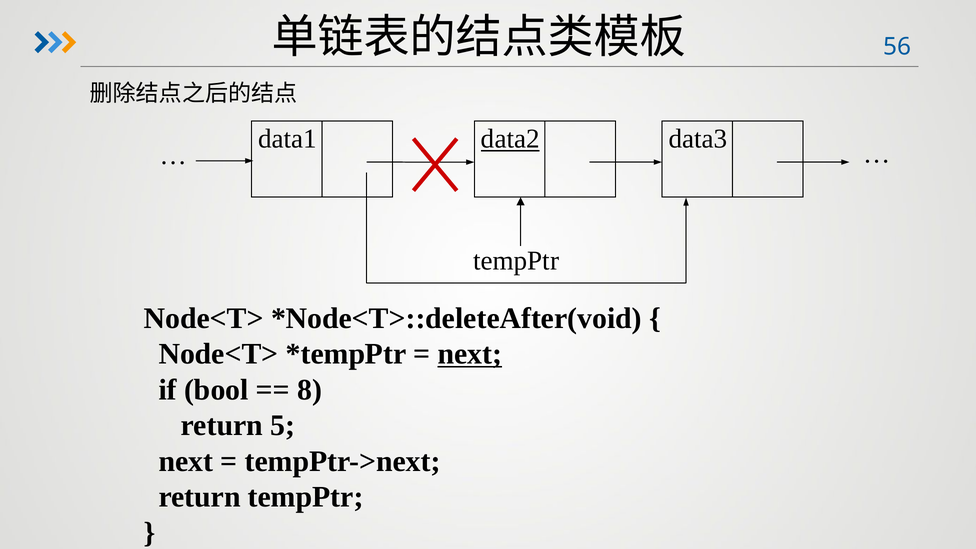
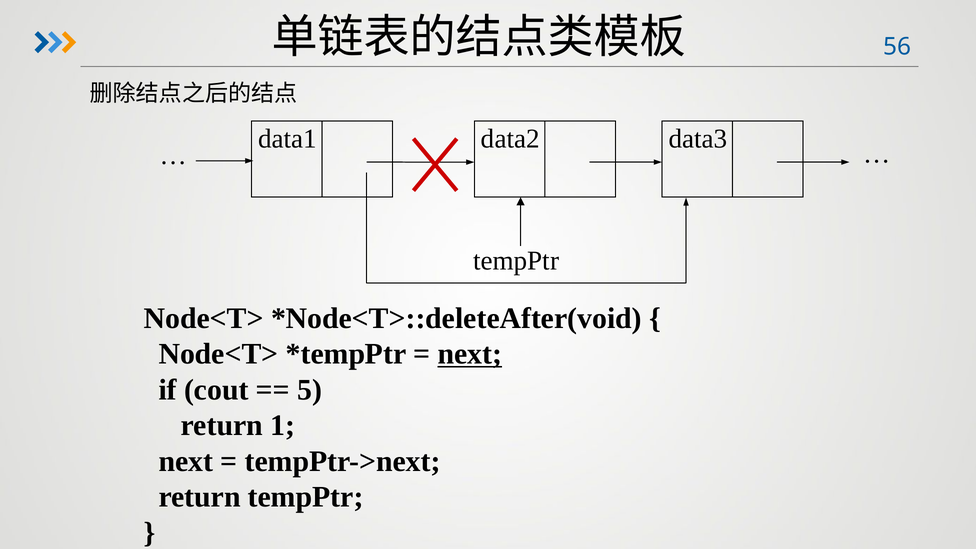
data2 underline: present -> none (510, 139)
bool: bool -> cout (216, 390)
8: 8 -> 5 (310, 390)
5: 5 -> 1 (283, 426)
